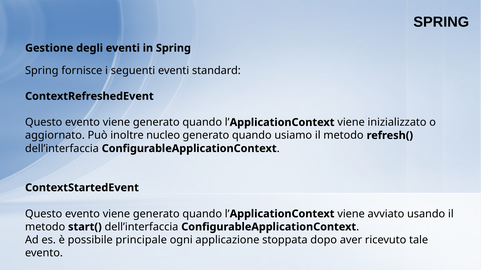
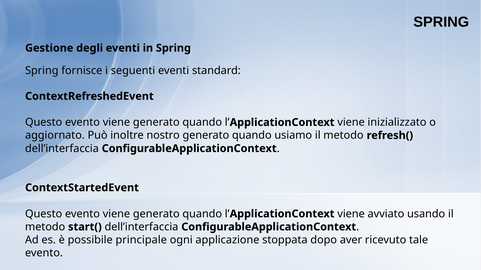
nucleo: nucleo -> nostro (163, 136)
